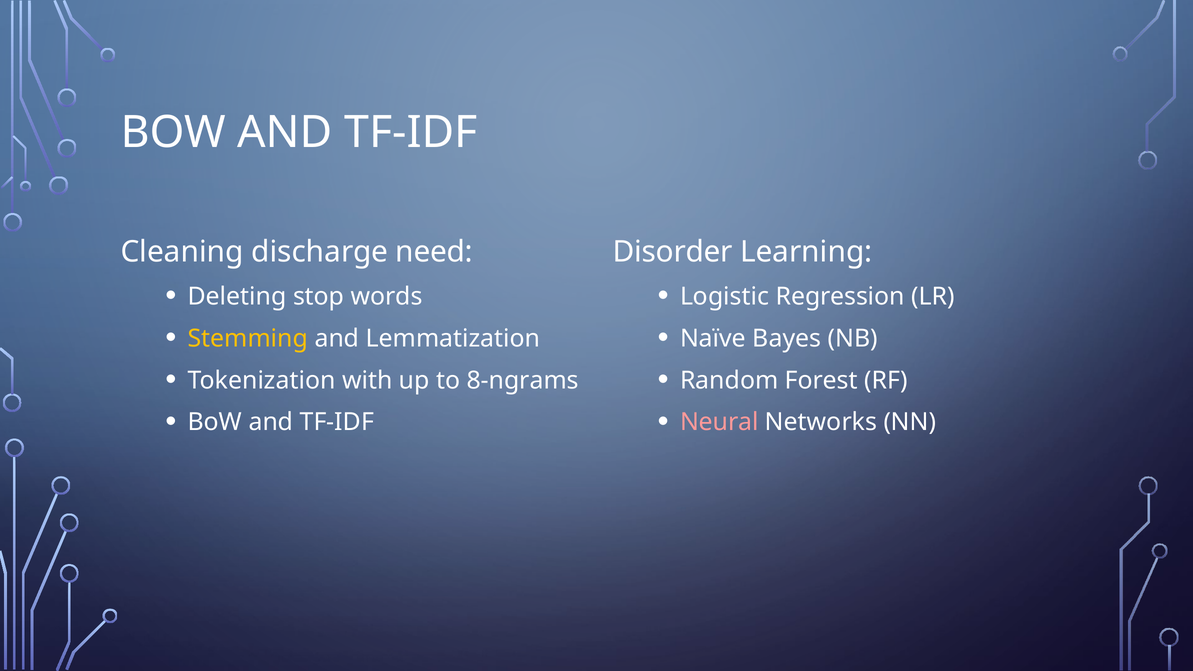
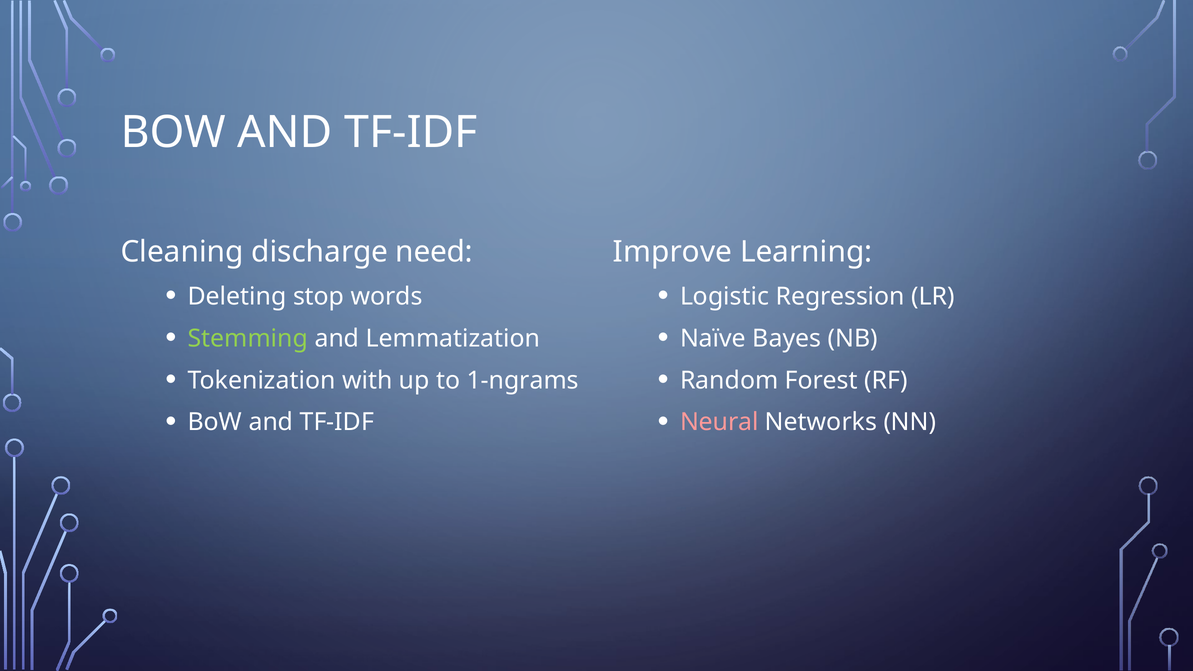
Disorder: Disorder -> Improve (673, 252)
Stemming colour: yellow -> light green (248, 338)
8-ngrams: 8-ngrams -> 1-ngrams (523, 380)
